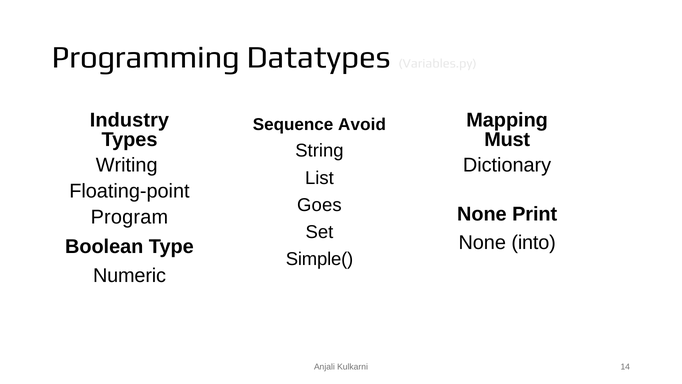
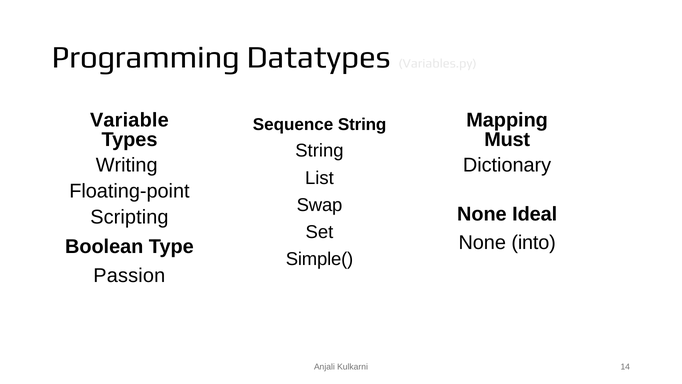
Industry: Industry -> Variable (129, 120)
Sequence Avoid: Avoid -> String (362, 125)
Goes: Goes -> Swap (320, 205)
Print: Print -> Ideal (535, 214)
Program: Program -> Scripting (129, 217)
Numeric: Numeric -> Passion (129, 275)
